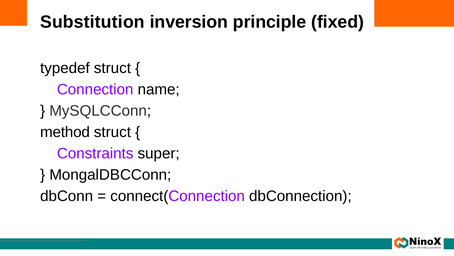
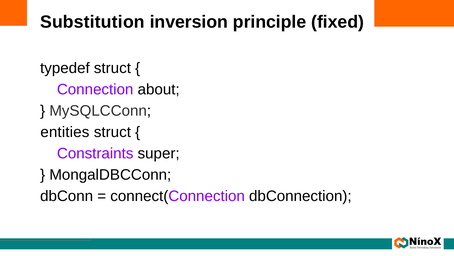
name: name -> about (159, 89)
method: method -> entities (65, 132)
